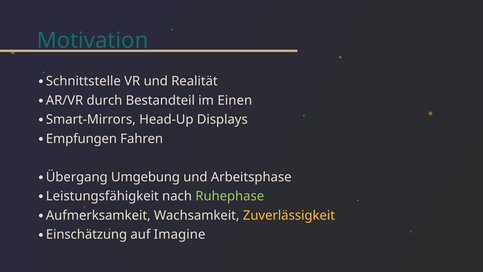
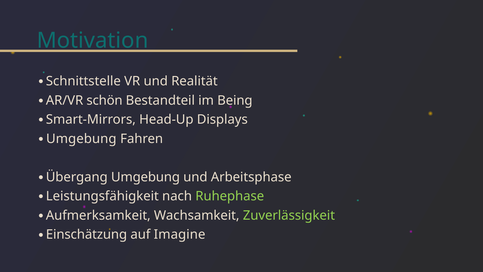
durch: durch -> schön (105, 100)
Einen: Einen -> Being (235, 100)
Empfungen: Empfungen -> Umgebung (81, 139)
Zuverlässigkeit colour: yellow -> light green (289, 215)
